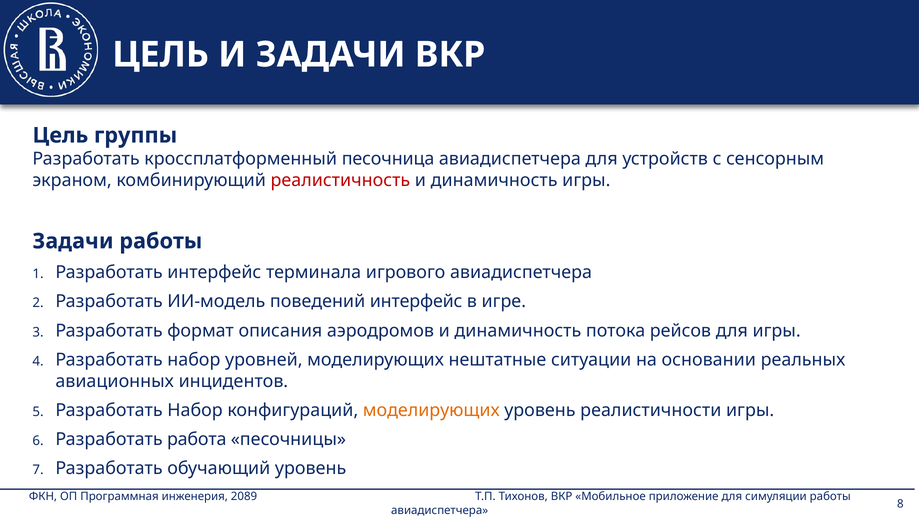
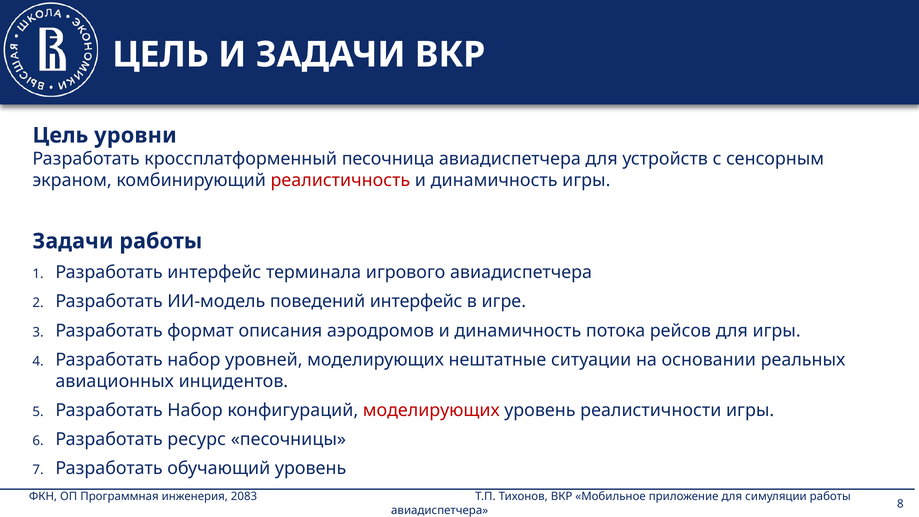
группы: группы -> уровни (135, 135)
моделирующих colour: orange -> red (431, 410)
работа: работа -> ресурс (197, 439)
2089: 2089 -> 2083 (244, 497)
